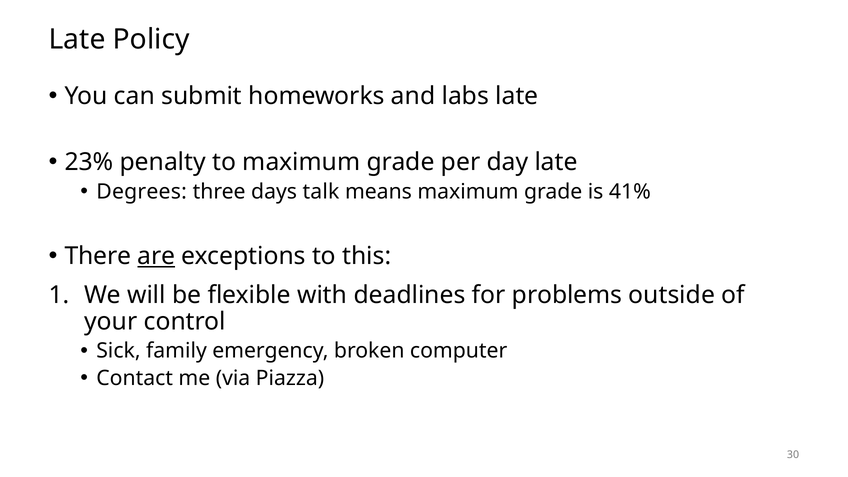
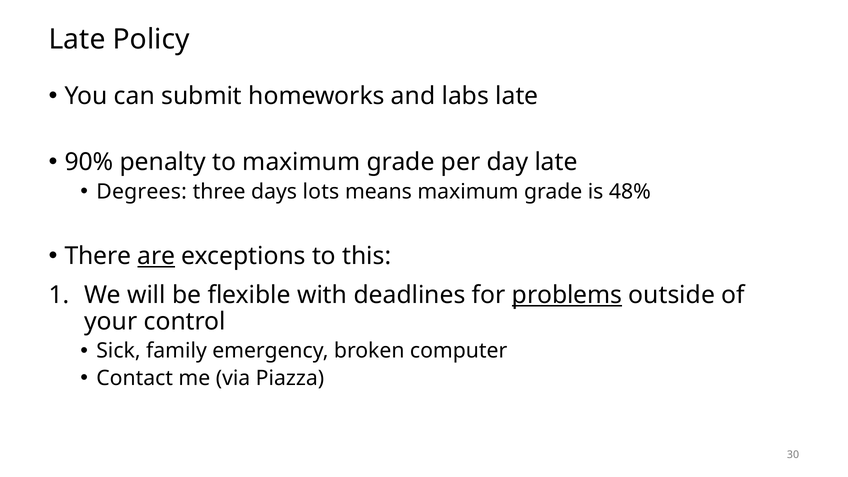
23%: 23% -> 90% (89, 162)
talk: talk -> lots (321, 192)
41%: 41% -> 48% (630, 192)
problems underline: none -> present (567, 295)
